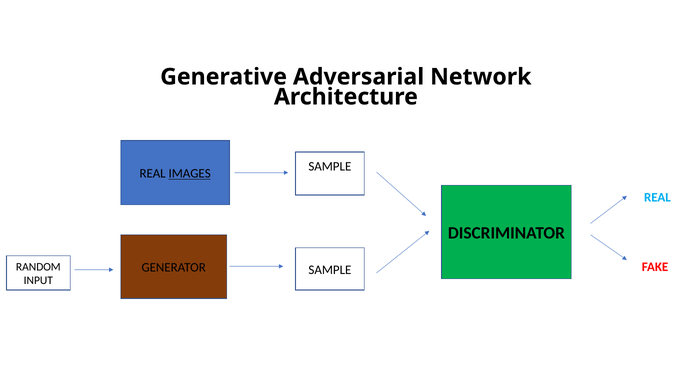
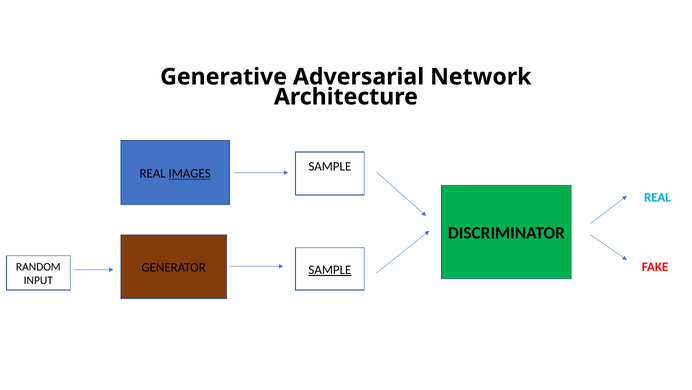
SAMPLE underline: none -> present (330, 269)
